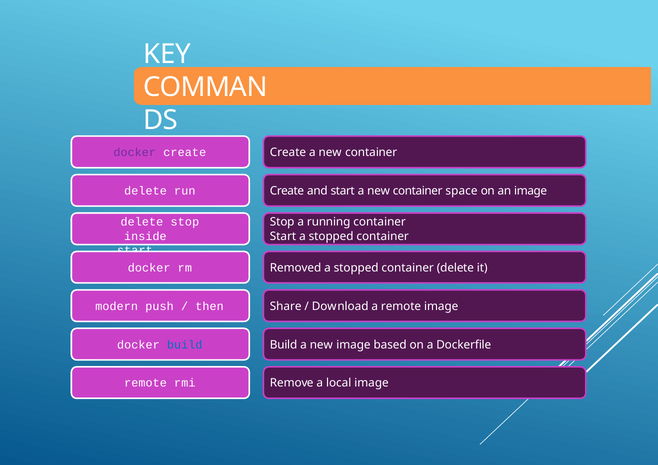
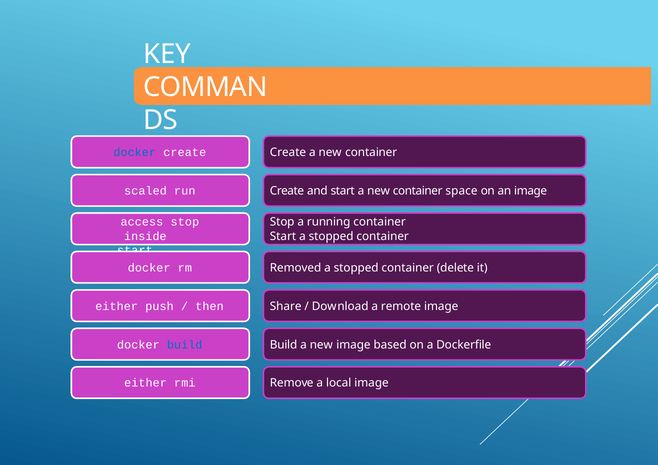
docker colour: purple -> blue (135, 152)
delete: delete -> scaled (146, 191)
delete: delete -> access (142, 222)
modern: modern -> either (117, 306)
remote: remote -> either (146, 383)
